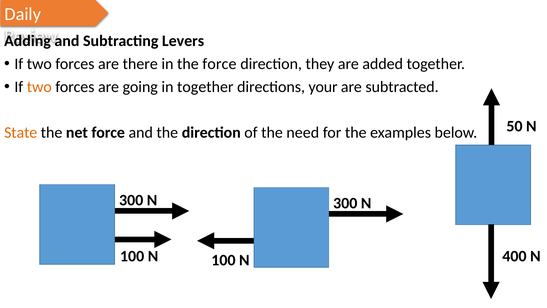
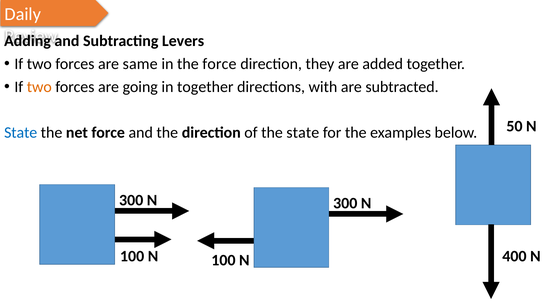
there: there -> same (140, 64)
your: your -> with (323, 87)
State colour: orange -> blue (21, 133)
the need: need -> state (303, 133)
